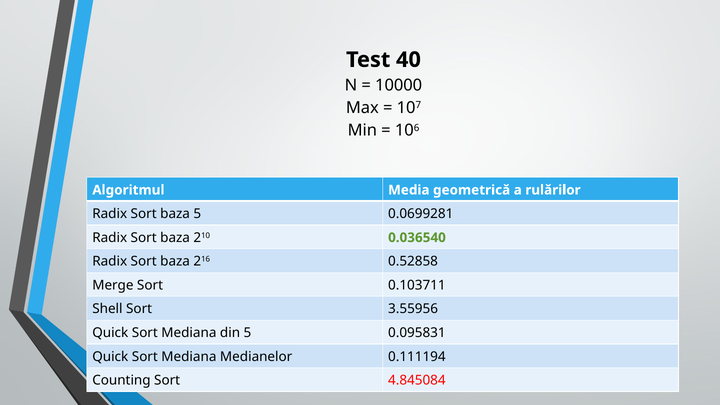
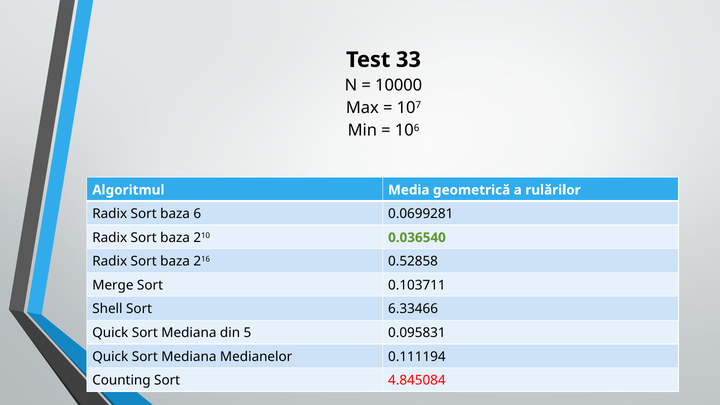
40: 40 -> 33 (408, 60)
baza 5: 5 -> 6 (197, 214)
3.55956: 3.55956 -> 6.33466 (413, 309)
